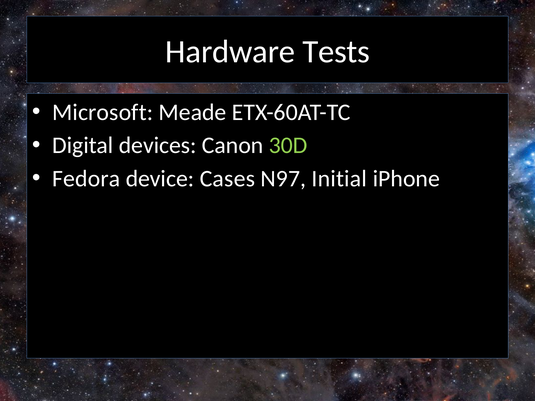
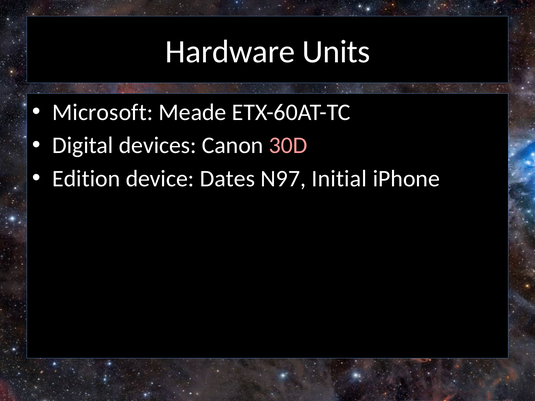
Tests: Tests -> Units (336, 52)
30D colour: light green -> pink (288, 146)
Fedora: Fedora -> Edition (86, 179)
Cases: Cases -> Dates (227, 179)
